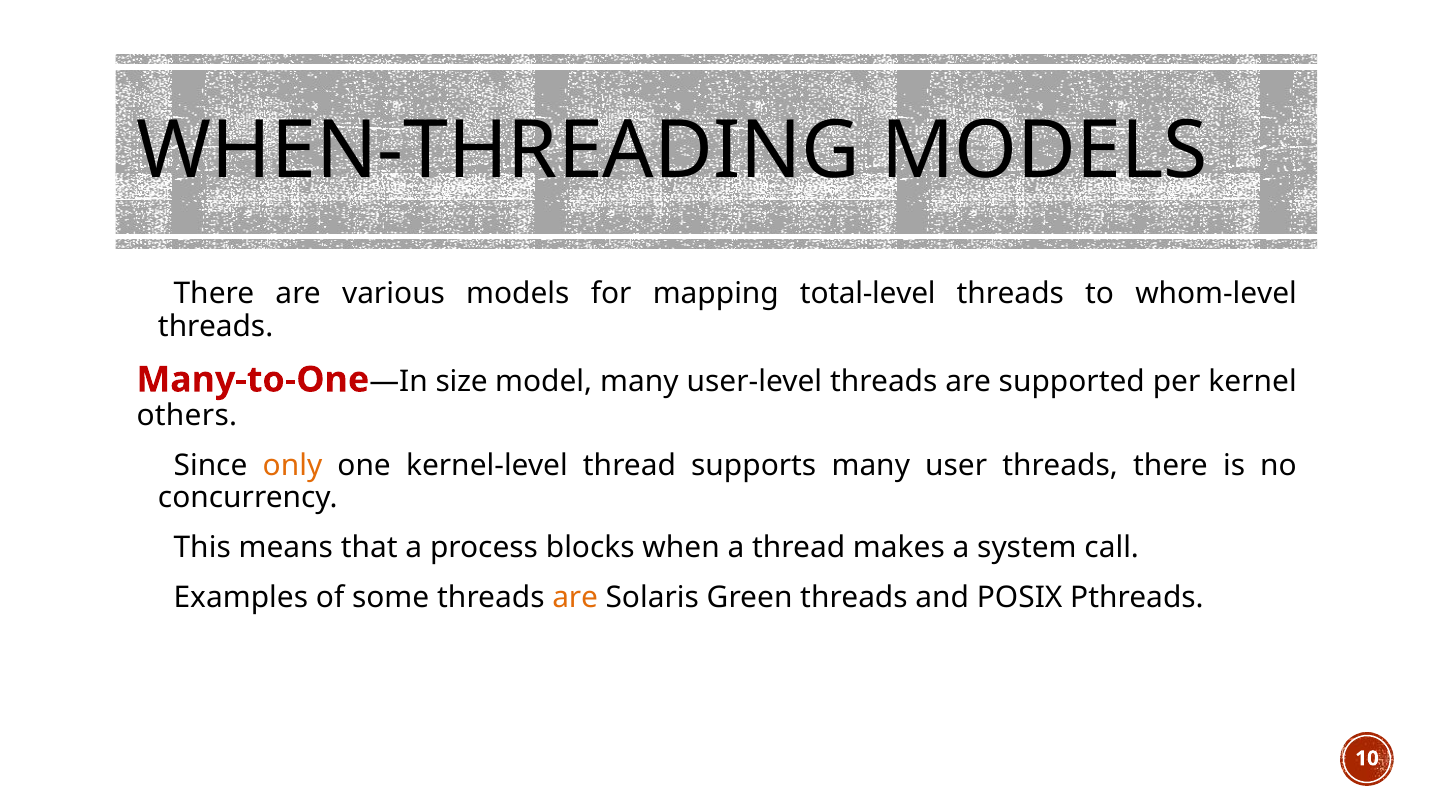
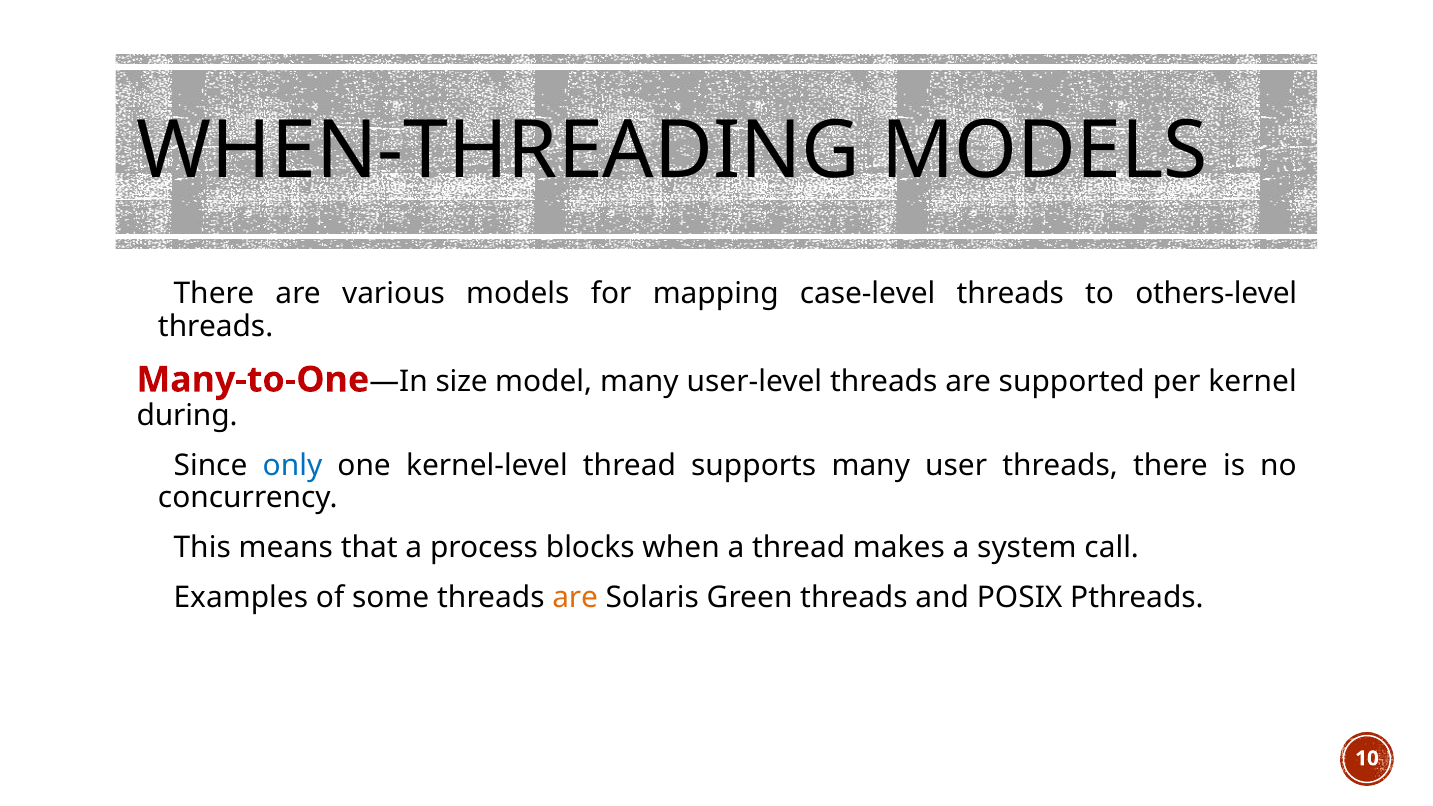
total-level: total-level -> case-level (868, 294)
whom-level: whom-level -> others-level (1216, 294)
others: others -> during (187, 415)
only colour: orange -> blue (292, 465)
